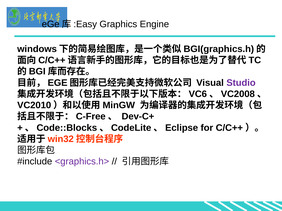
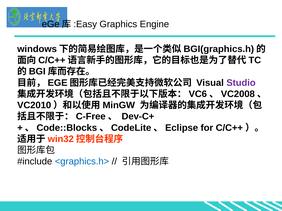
<graphics.h> colour: purple -> blue (82, 162)
